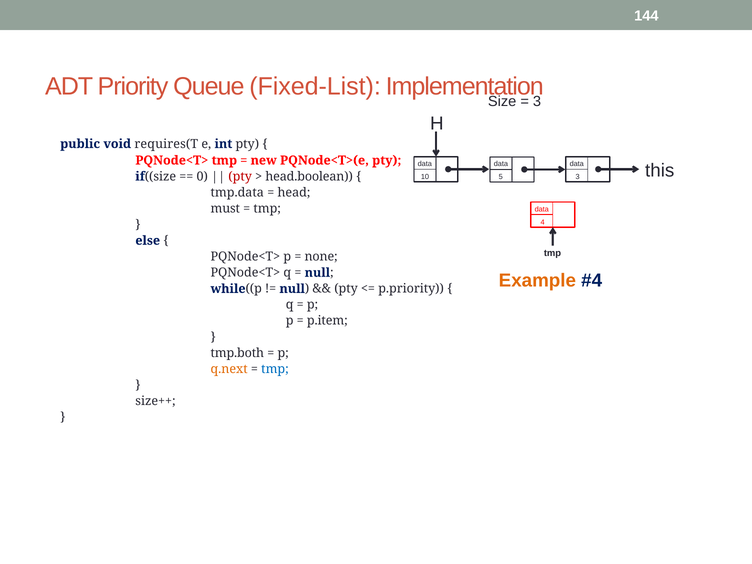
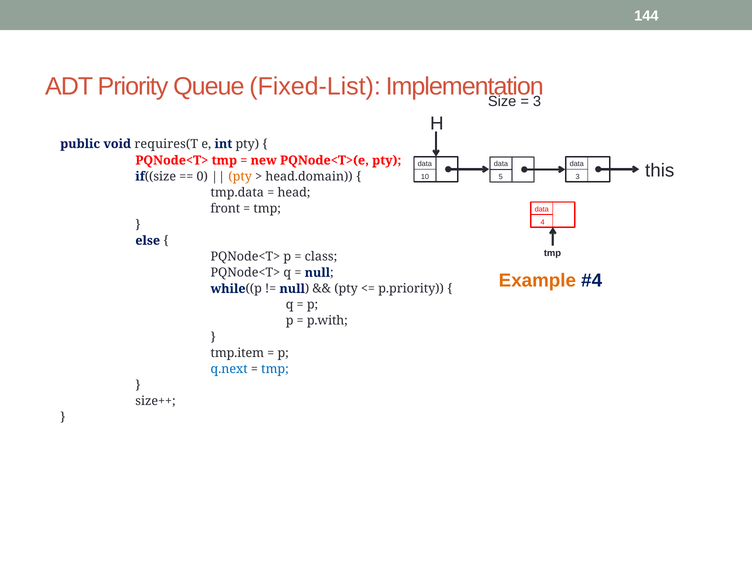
pty colour: red -> orange (240, 176)
head.boolean: head.boolean -> head.domain (309, 176)
must: must -> front (225, 209)
none: none -> class (321, 257)
p.item: p.item -> p.with (327, 321)
tmp.both: tmp.both -> tmp.item (237, 353)
q.next colour: orange -> blue (229, 369)
